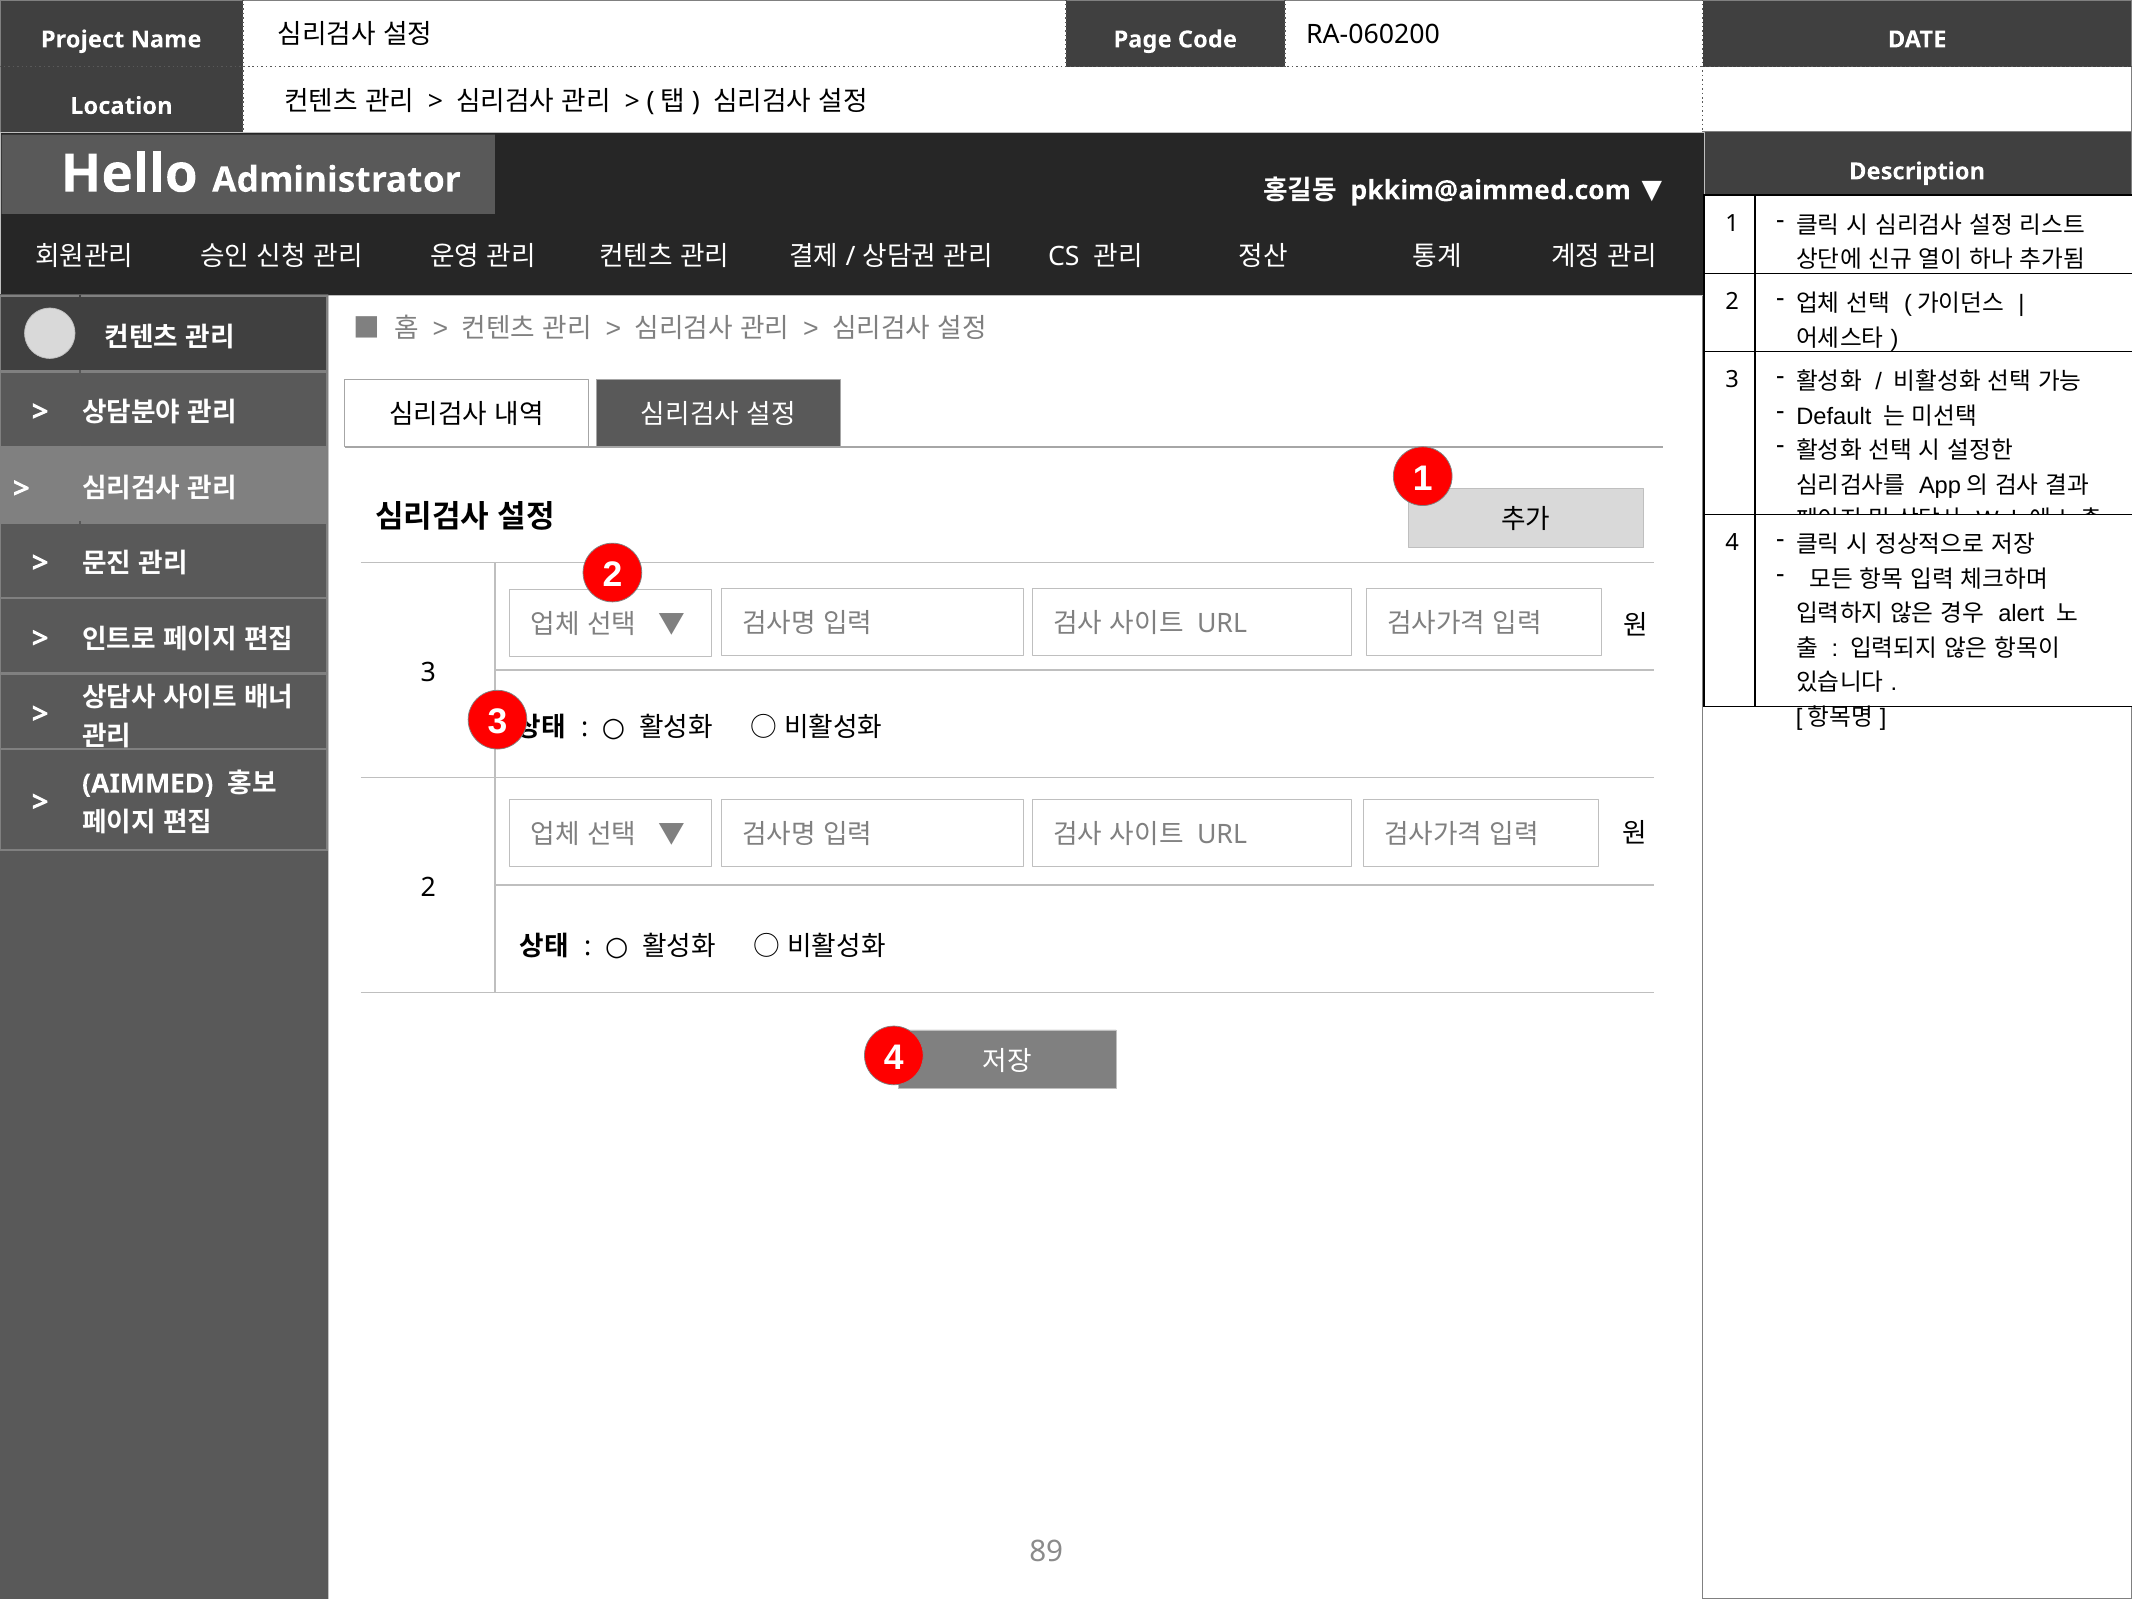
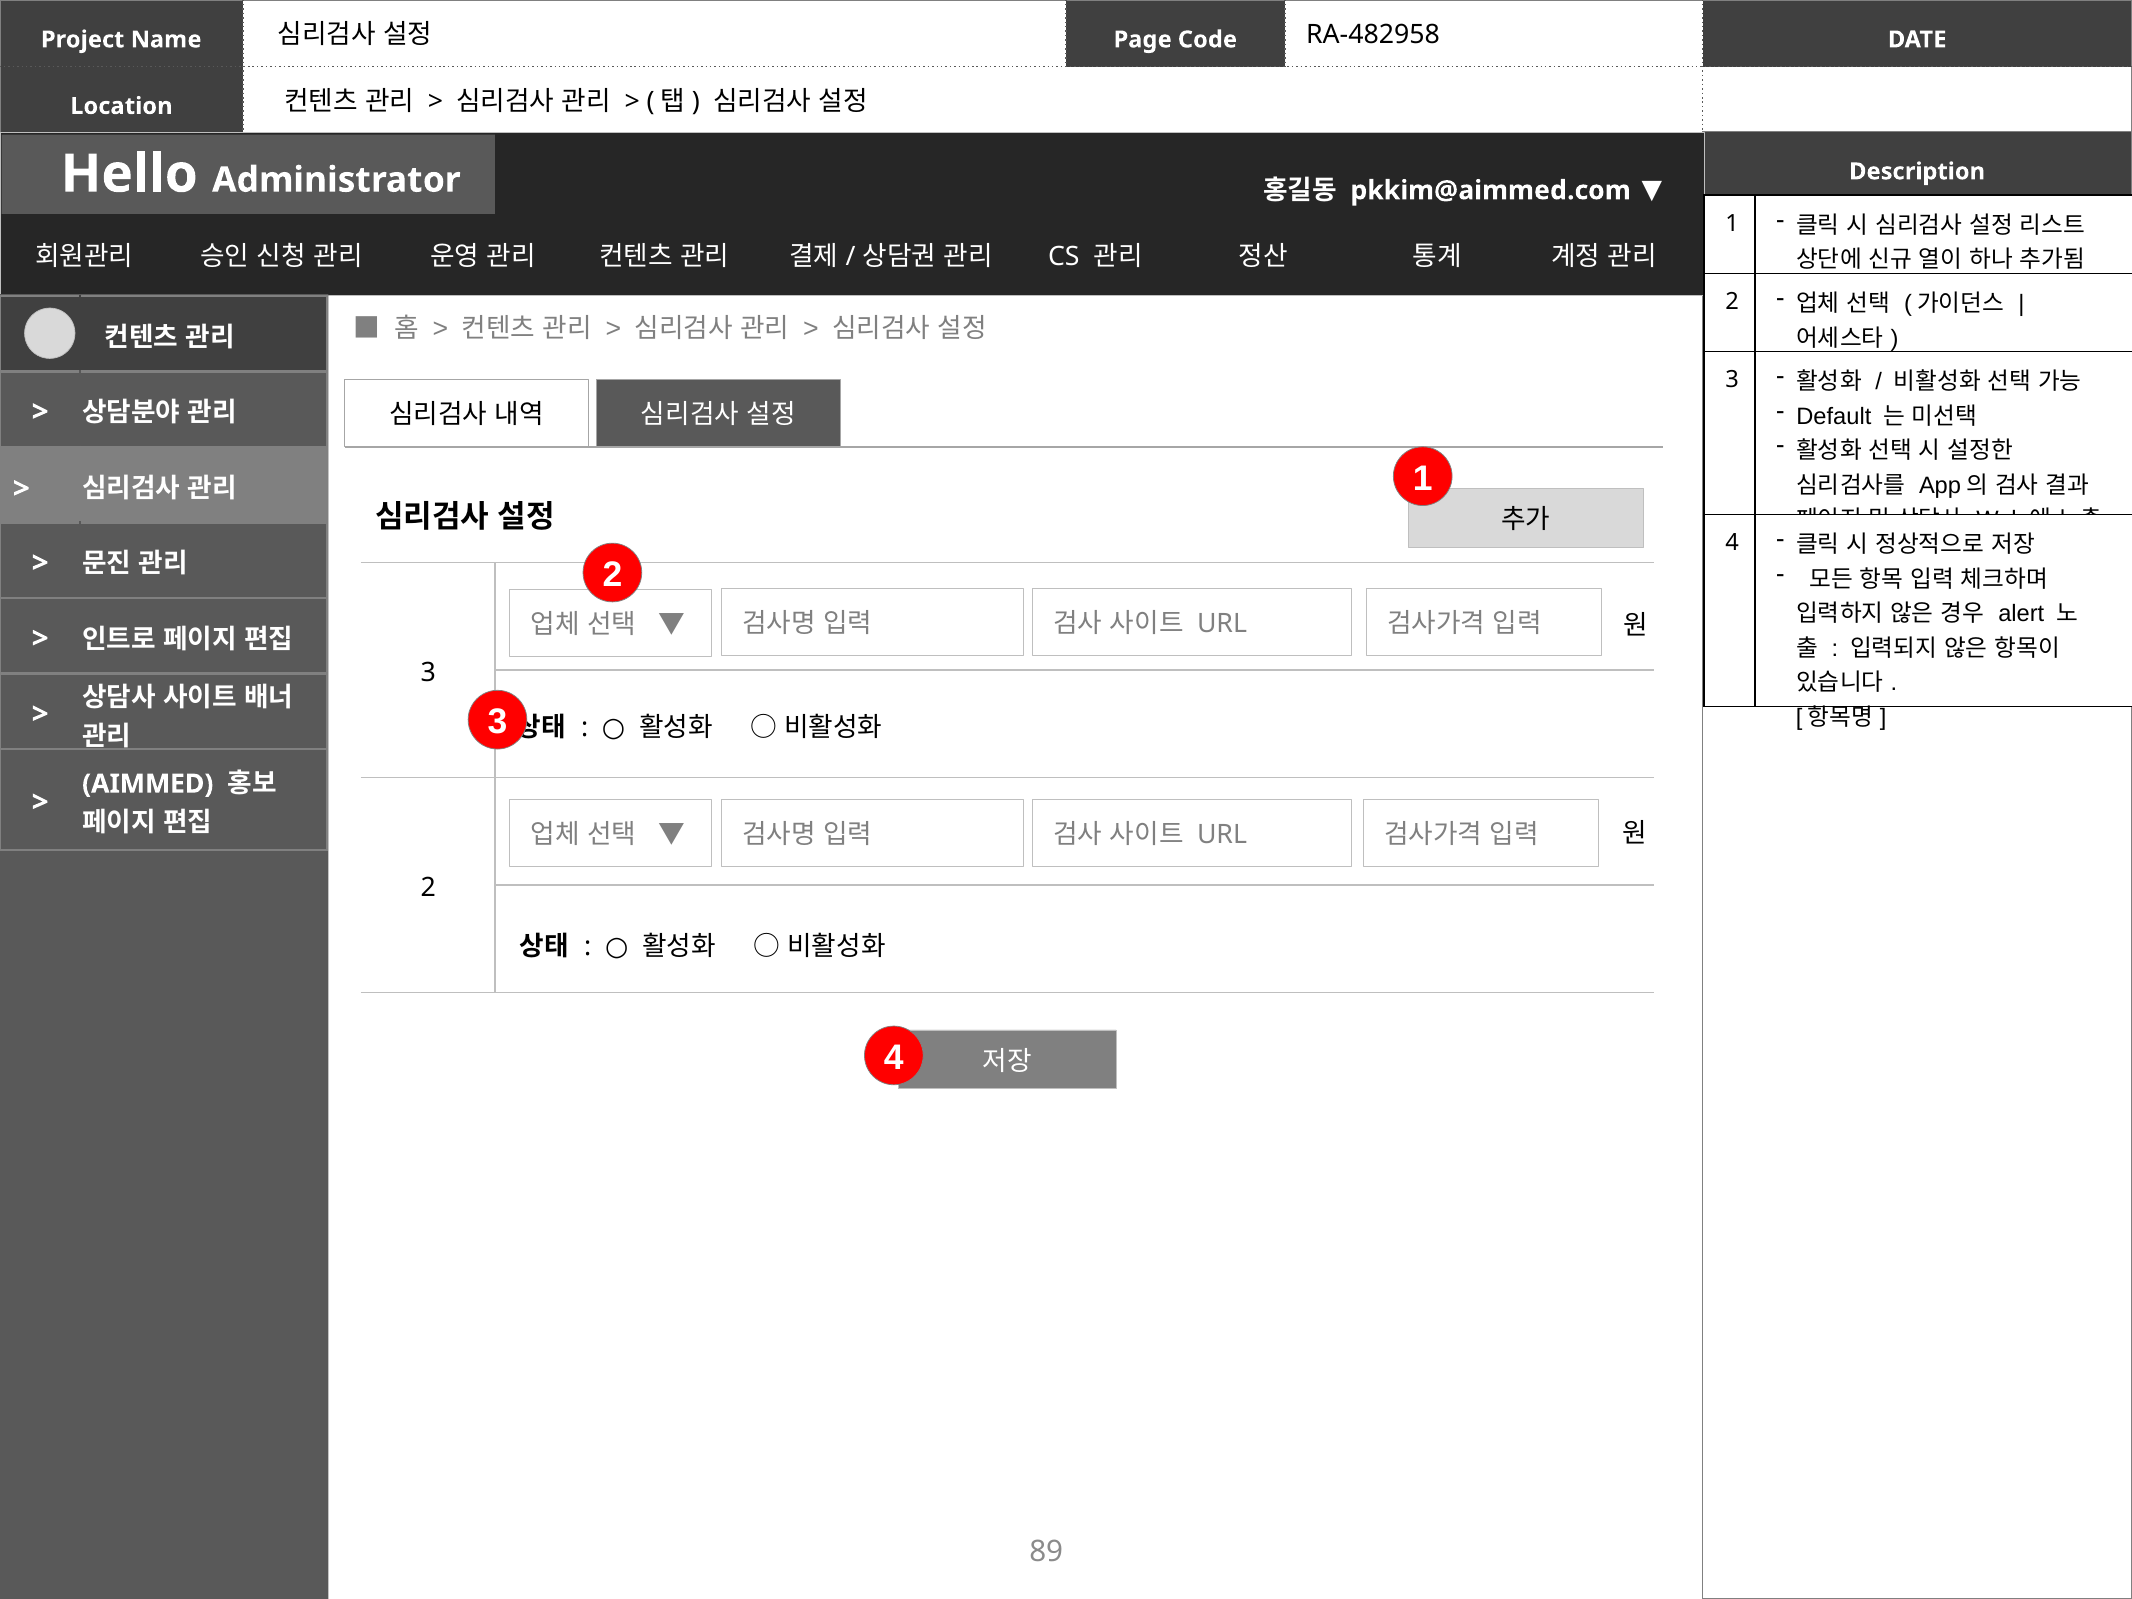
RA-060200: RA-060200 -> RA-482958 (1373, 35)
